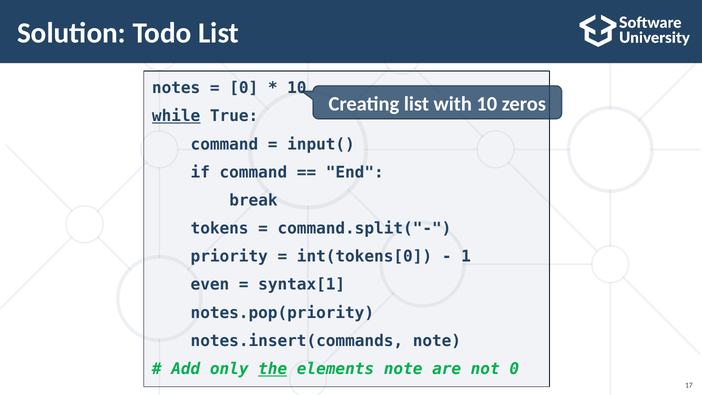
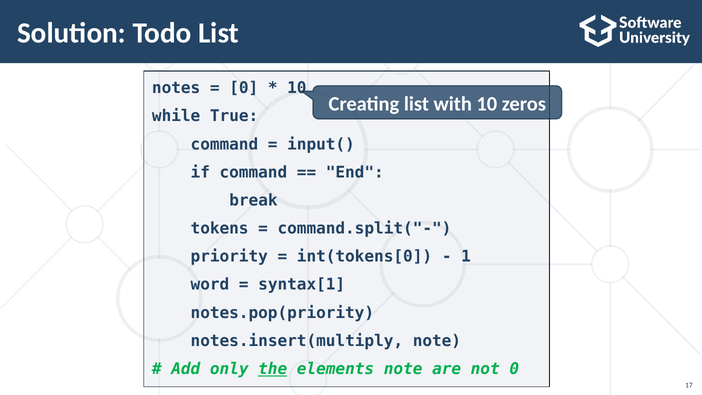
while underline: present -> none (176, 116)
even: even -> word (210, 285)
notes.insert(commands: notes.insert(commands -> notes.insert(multiply (297, 341)
